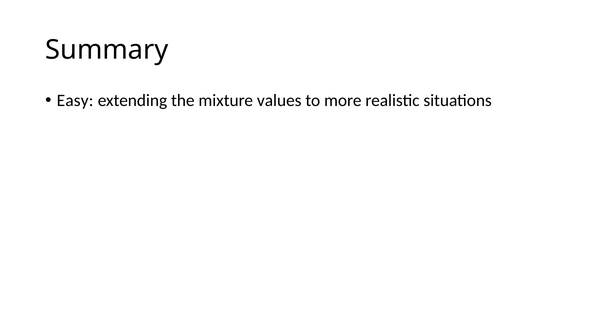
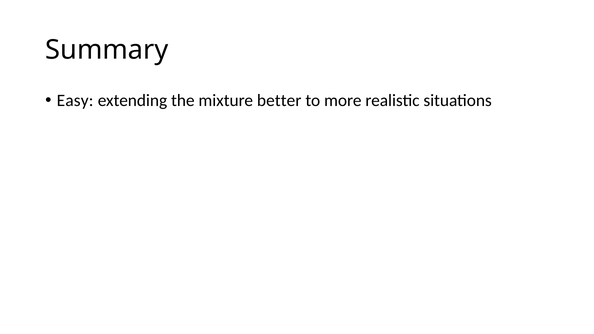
values: values -> better (279, 100)
